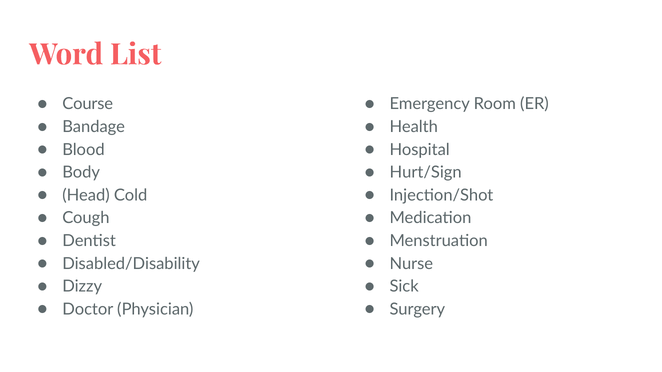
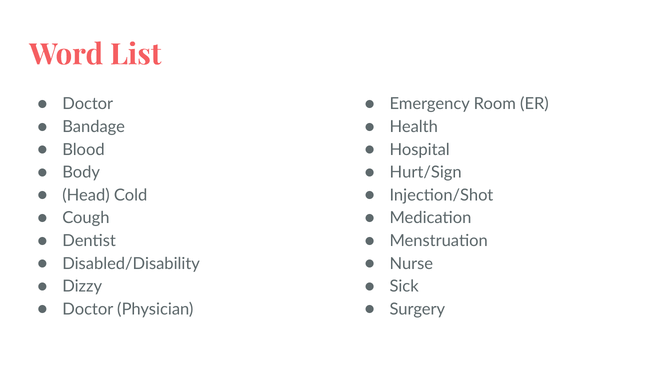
Course: Course -> Doctor (88, 104)
